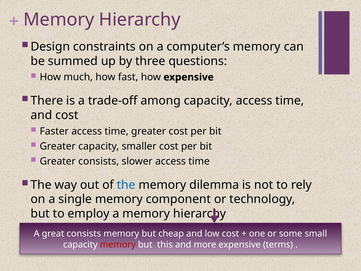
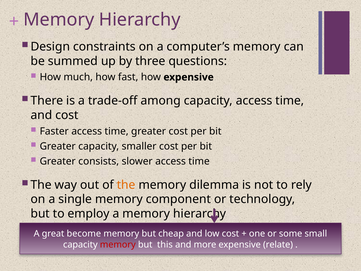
the colour: blue -> orange (126, 185)
great consists: consists -> become (84, 234)
terms: terms -> relate (278, 244)
